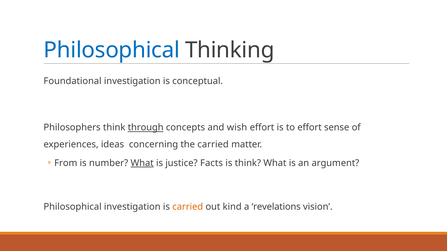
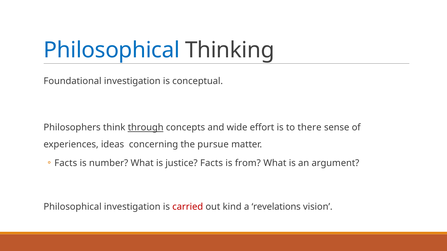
wish: wish -> wide (237, 128)
to effort: effort -> there (310, 128)
the carried: carried -> pursue (213, 145)
From: From -> Facts (66, 163)
What underline: present -> none (142, 163)
is think: think -> from (248, 163)
carried colour: orange -> red (188, 207)
